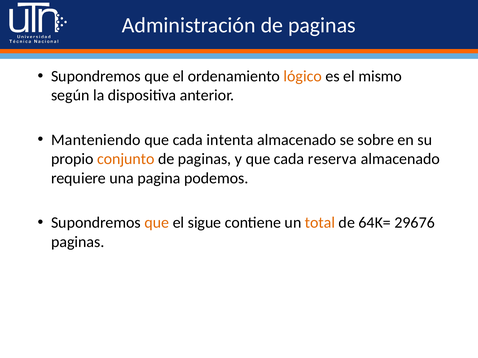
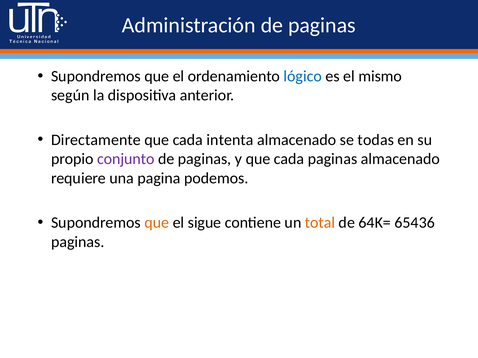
lógico colour: orange -> blue (303, 76)
Manteniendo: Manteniendo -> Directamente (96, 140)
sobre: sobre -> todas (376, 140)
conjunto colour: orange -> purple (126, 159)
cada reserva: reserva -> paginas (333, 159)
29676: 29676 -> 65436 (415, 223)
